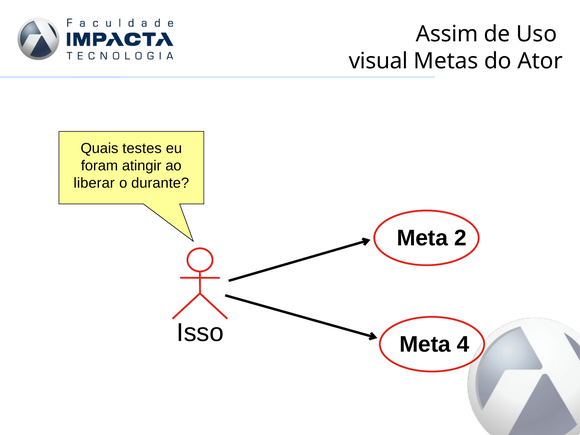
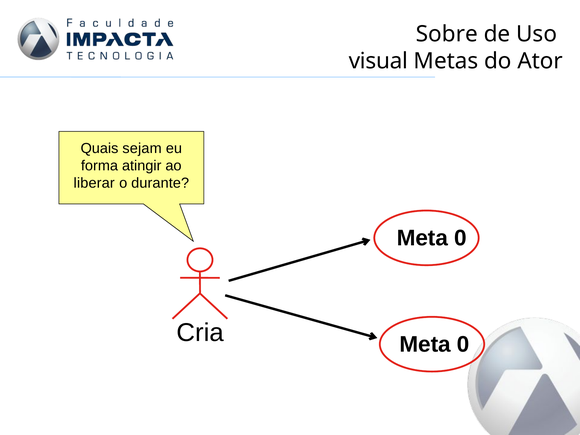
Assim: Assim -> Sobre (447, 34)
testes: testes -> sejam (142, 148)
foram: foram -> forma (99, 166)
2: 2 -> 0 (460, 238)
Isso: Isso -> Cria (200, 333)
4: 4 -> 0 (463, 344)
